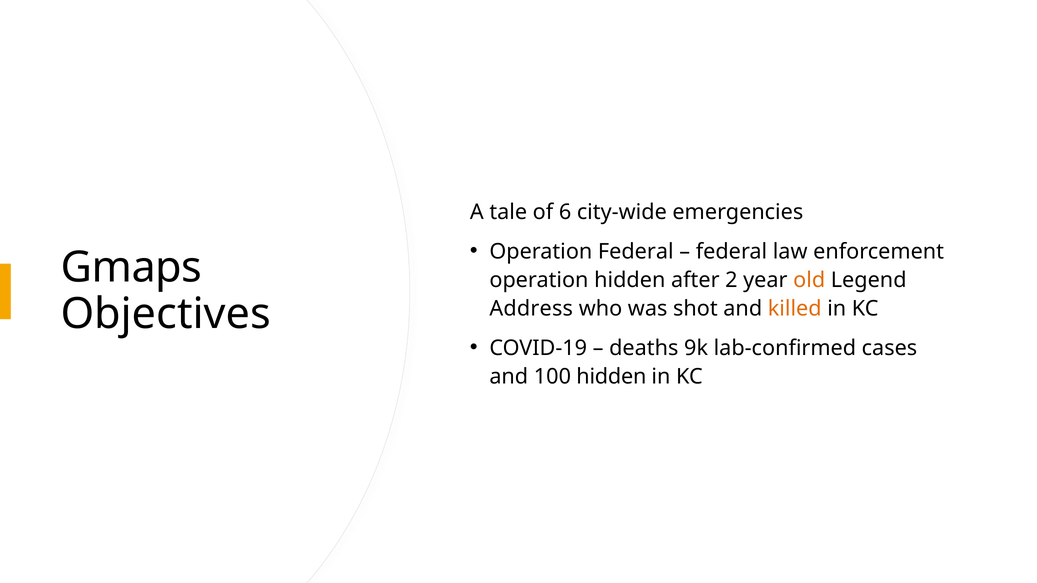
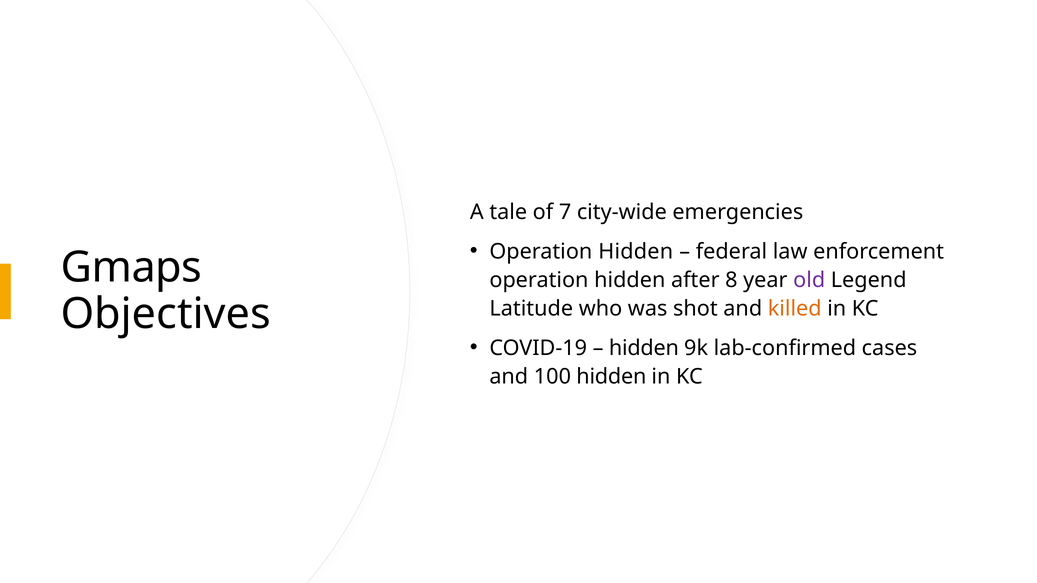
6: 6 -> 7 (565, 212)
Federal: Federal -> Hidden (636, 252)
2: 2 -> 8 (731, 280)
old colour: orange -> purple (809, 280)
Address: Address -> Latitude (531, 309)
deaths: deaths -> hidden (644, 348)
